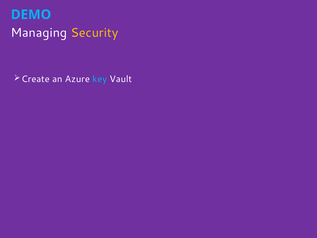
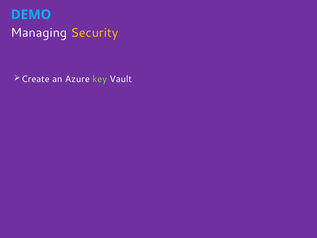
key colour: light blue -> light green (100, 79)
